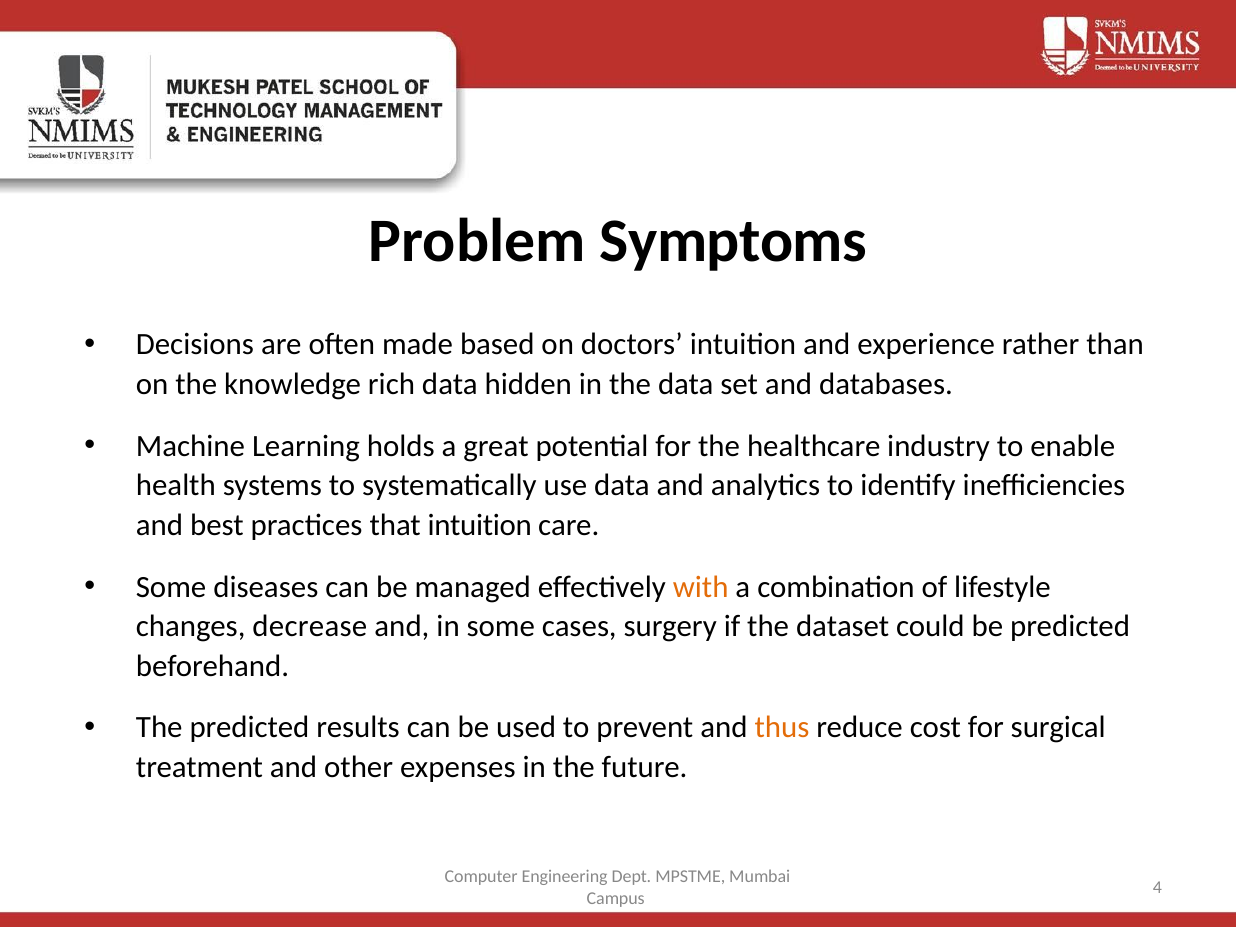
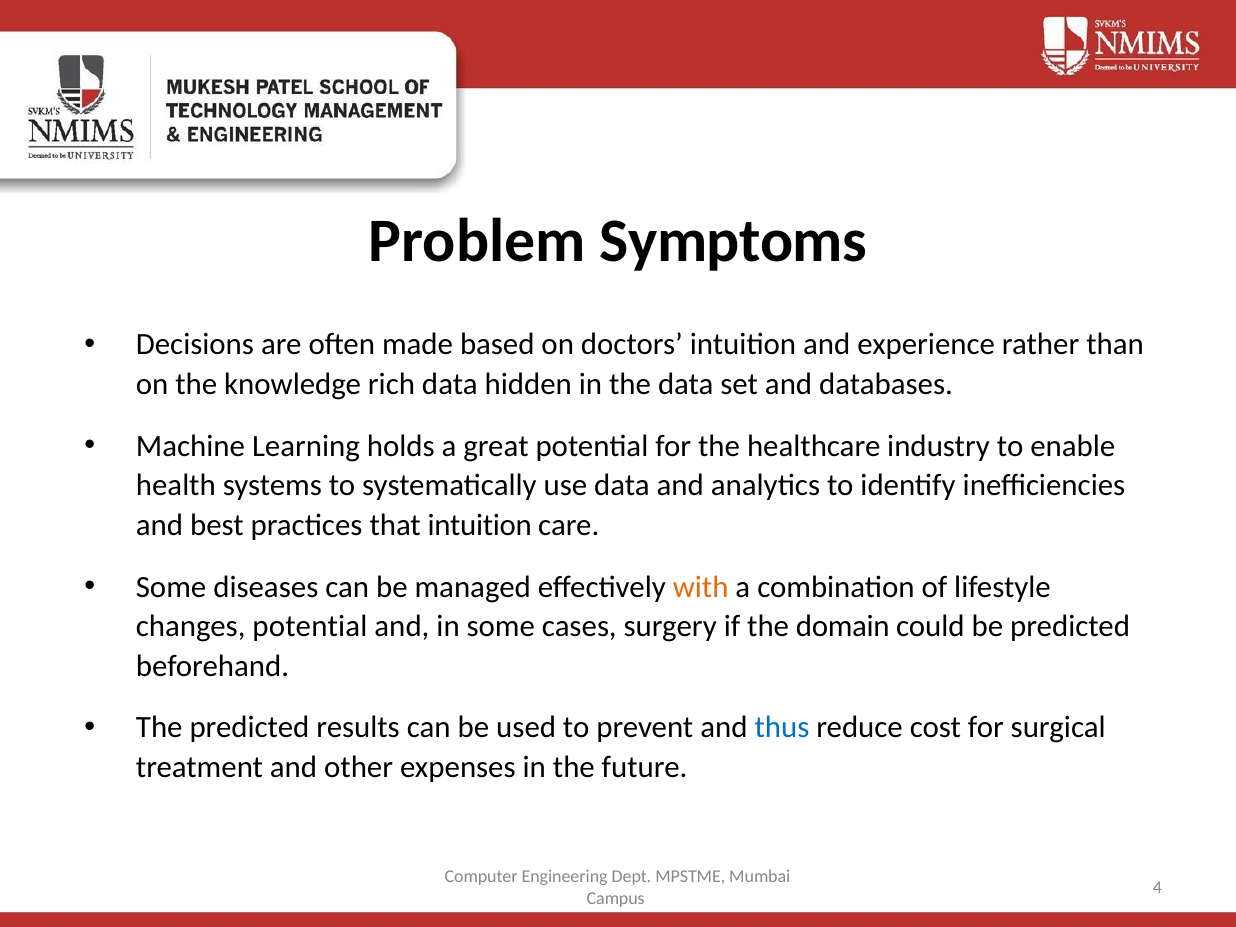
changes decrease: decrease -> potential (310, 626)
dataset: dataset -> domain (843, 626)
thus colour: orange -> blue (782, 728)
